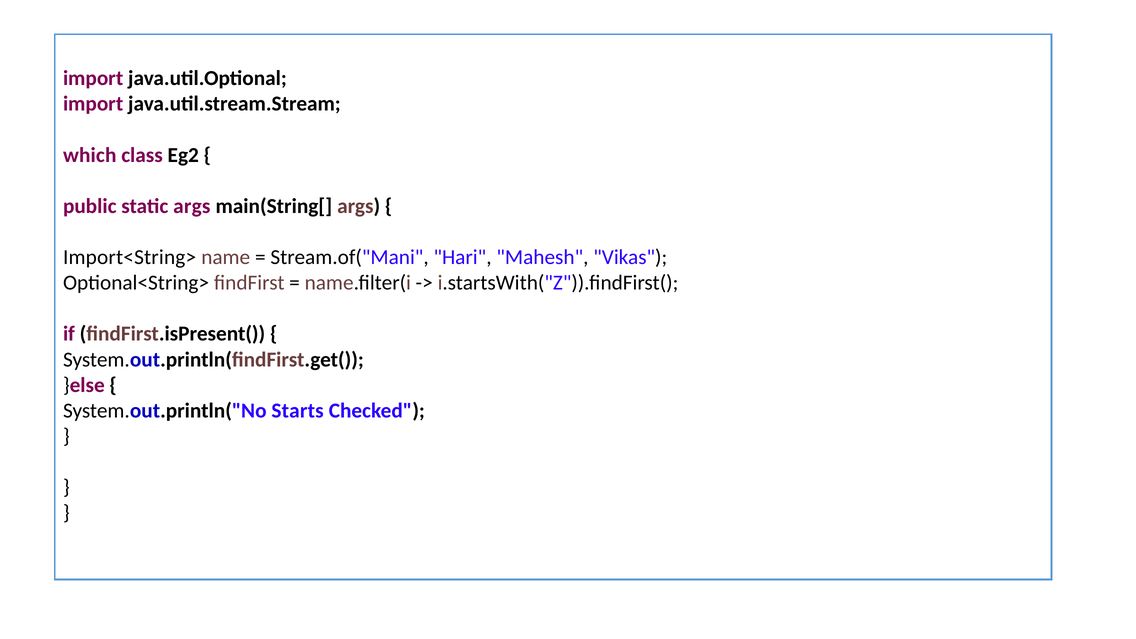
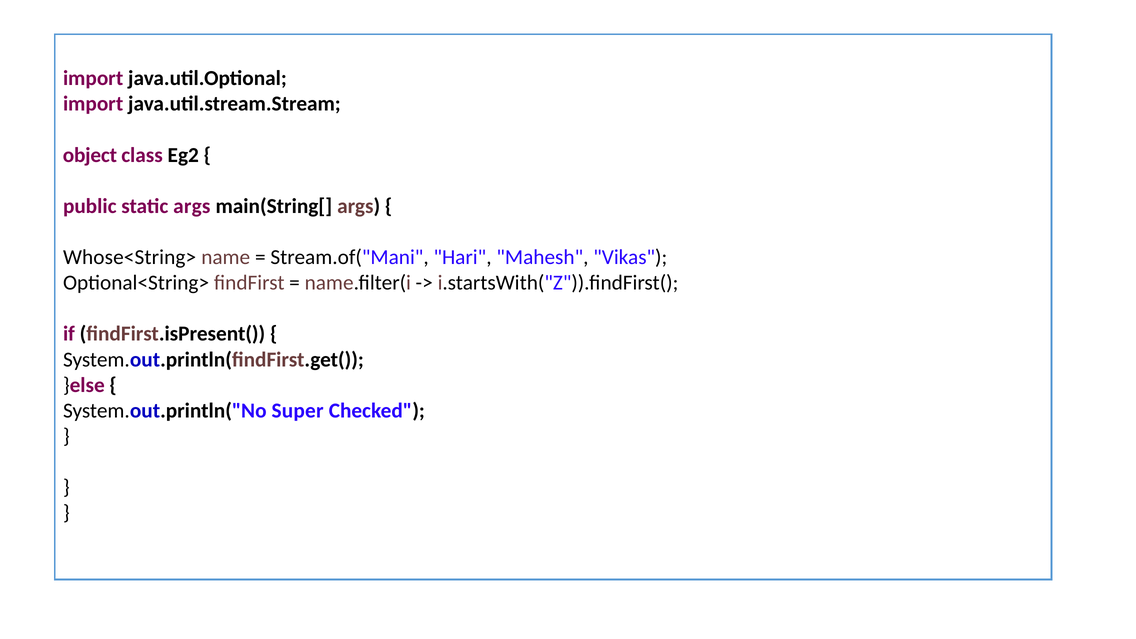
which: which -> object (90, 155)
Import<String>: Import<String> -> Whose<String> (130, 257)
Starts: Starts -> Super (298, 411)
